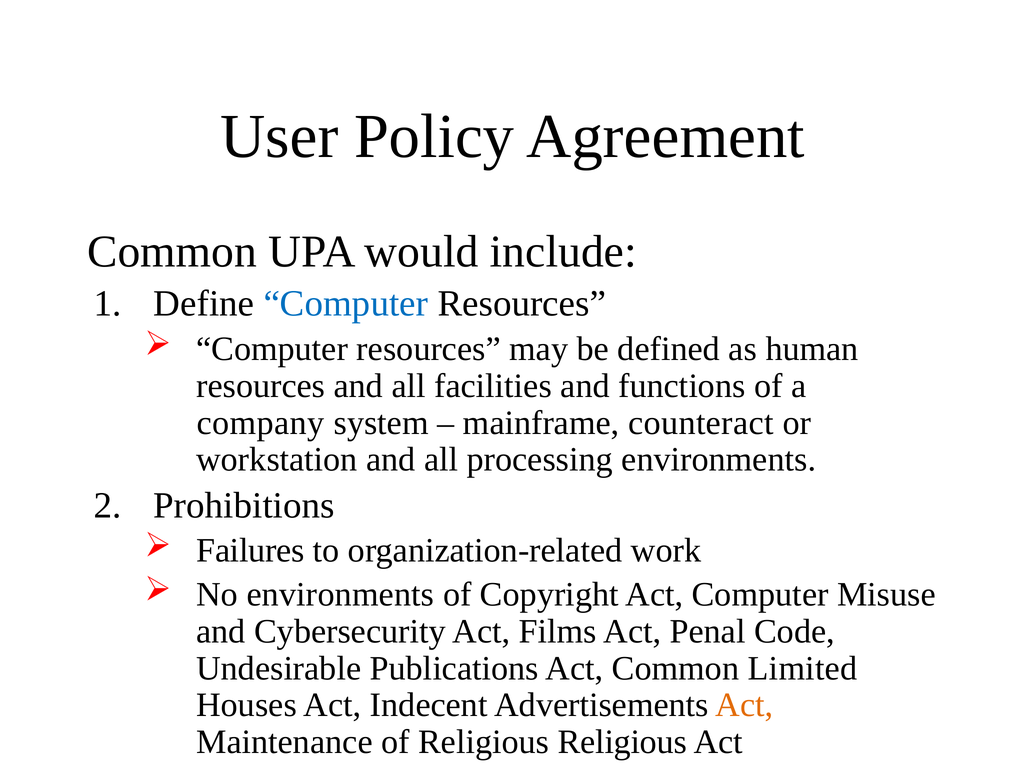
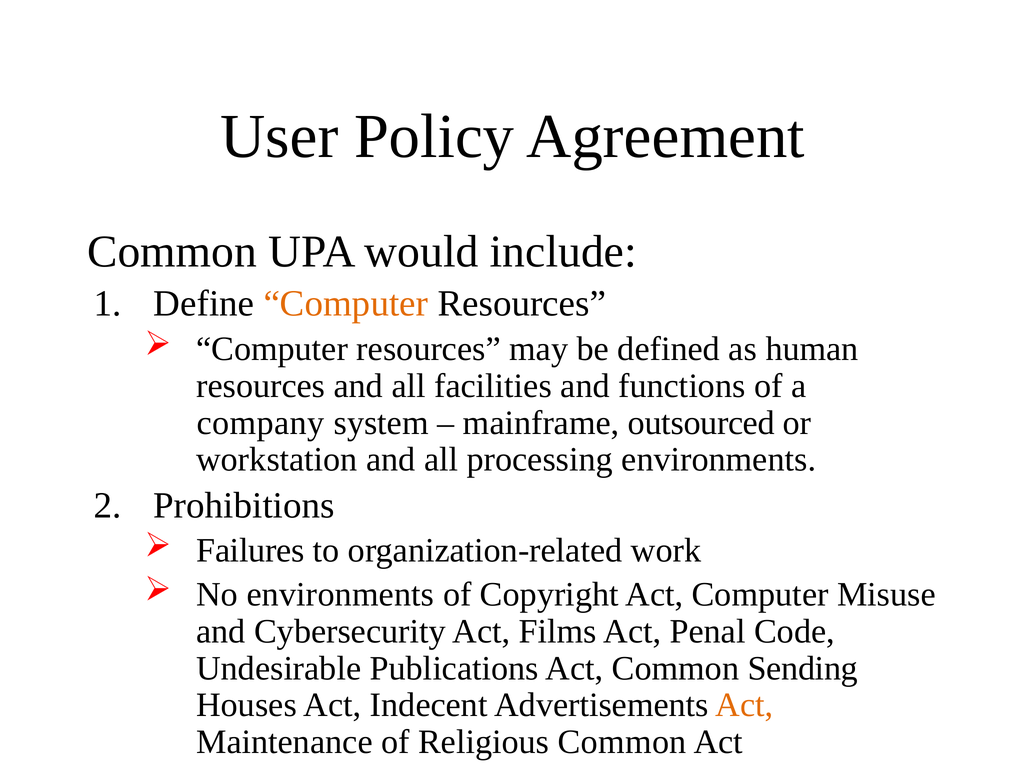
Computer colour: blue -> orange (346, 304)
counteract: counteract -> outsourced (701, 423)
Limited: Limited -> Sending (803, 669)
Religious Religious: Religious -> Common (622, 742)
